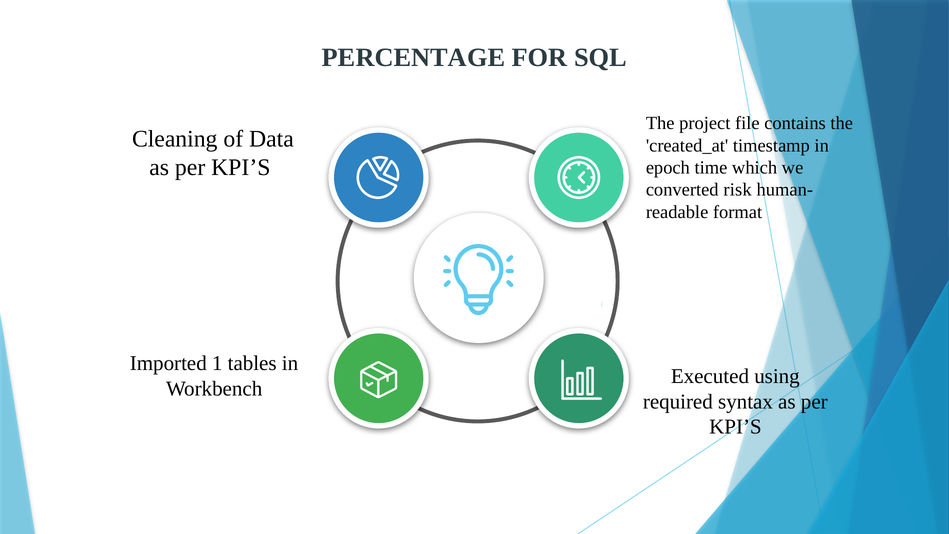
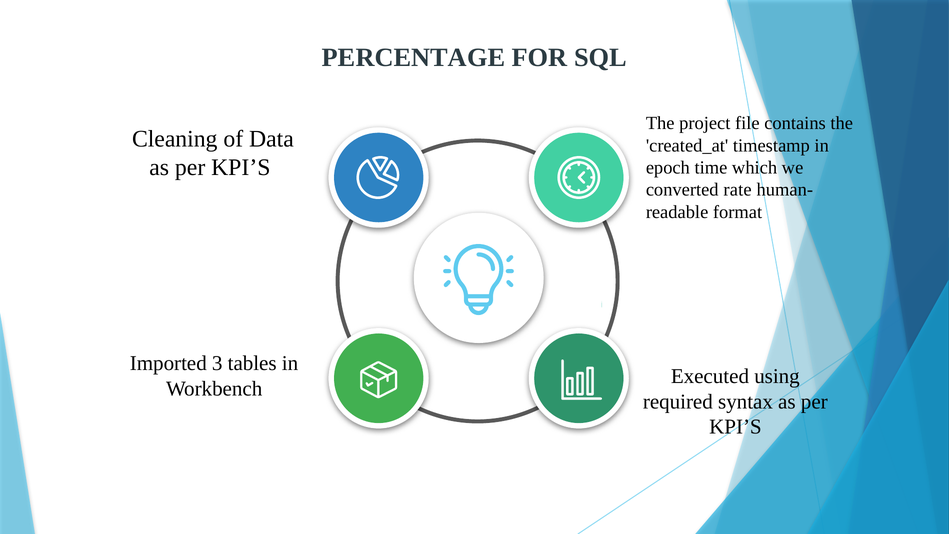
risk: risk -> rate (738, 190)
1: 1 -> 3 (217, 363)
